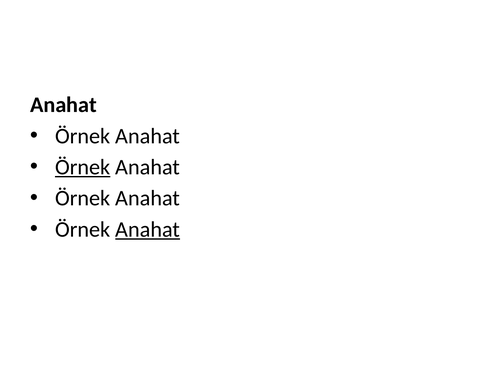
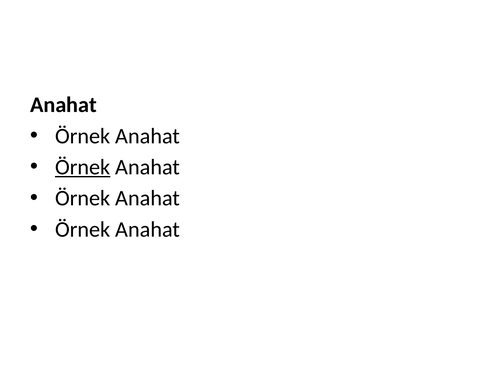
Anahat underline: present -> none (148, 229)
